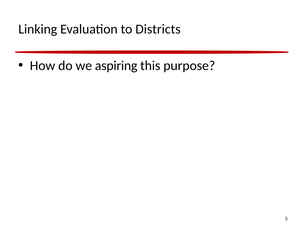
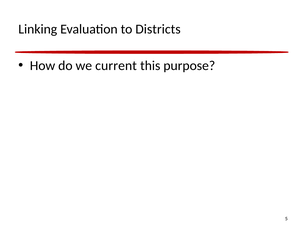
aspiring: aspiring -> current (116, 66)
